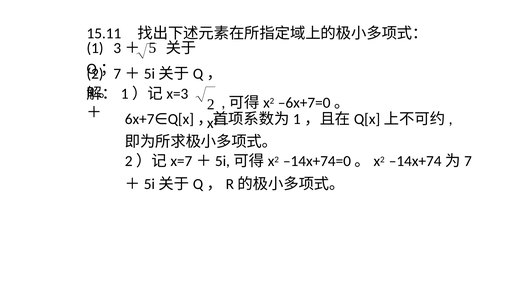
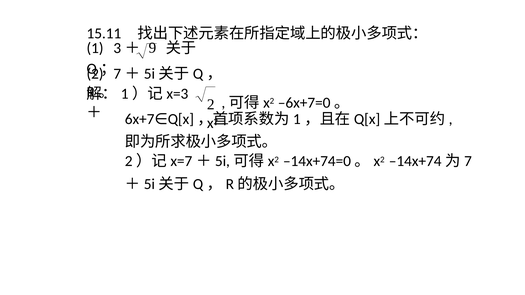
5: 5 -> 9 (152, 48)
